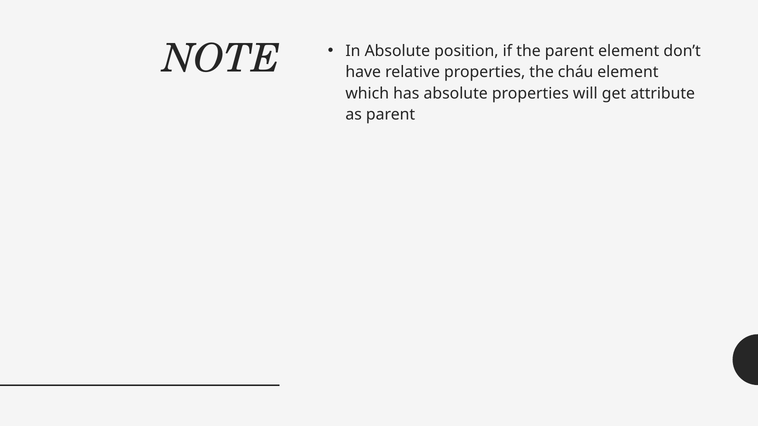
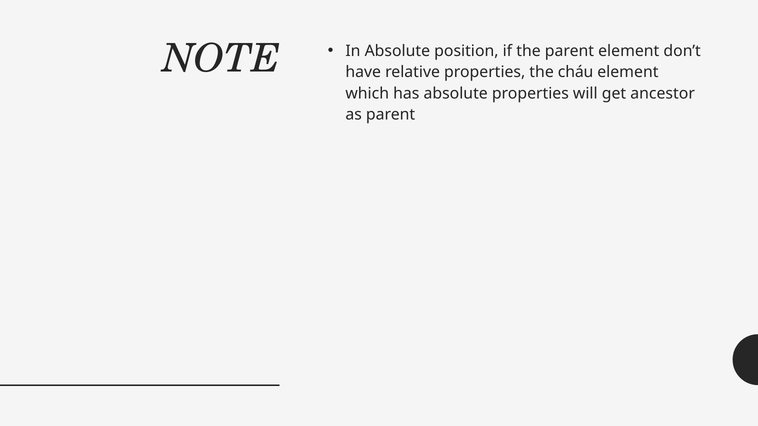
attribute: attribute -> ancestor (663, 94)
